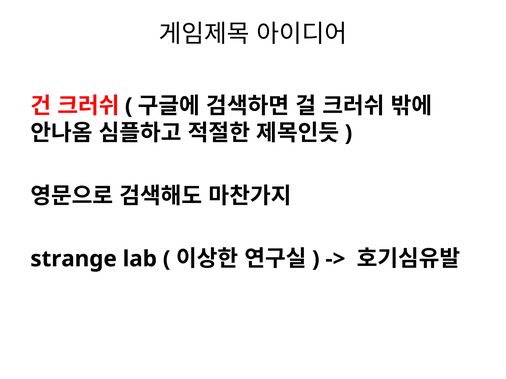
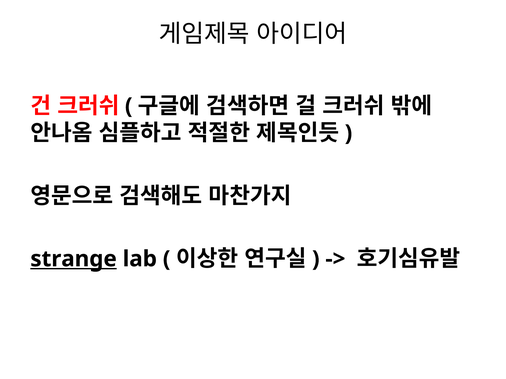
strange underline: none -> present (74, 259)
